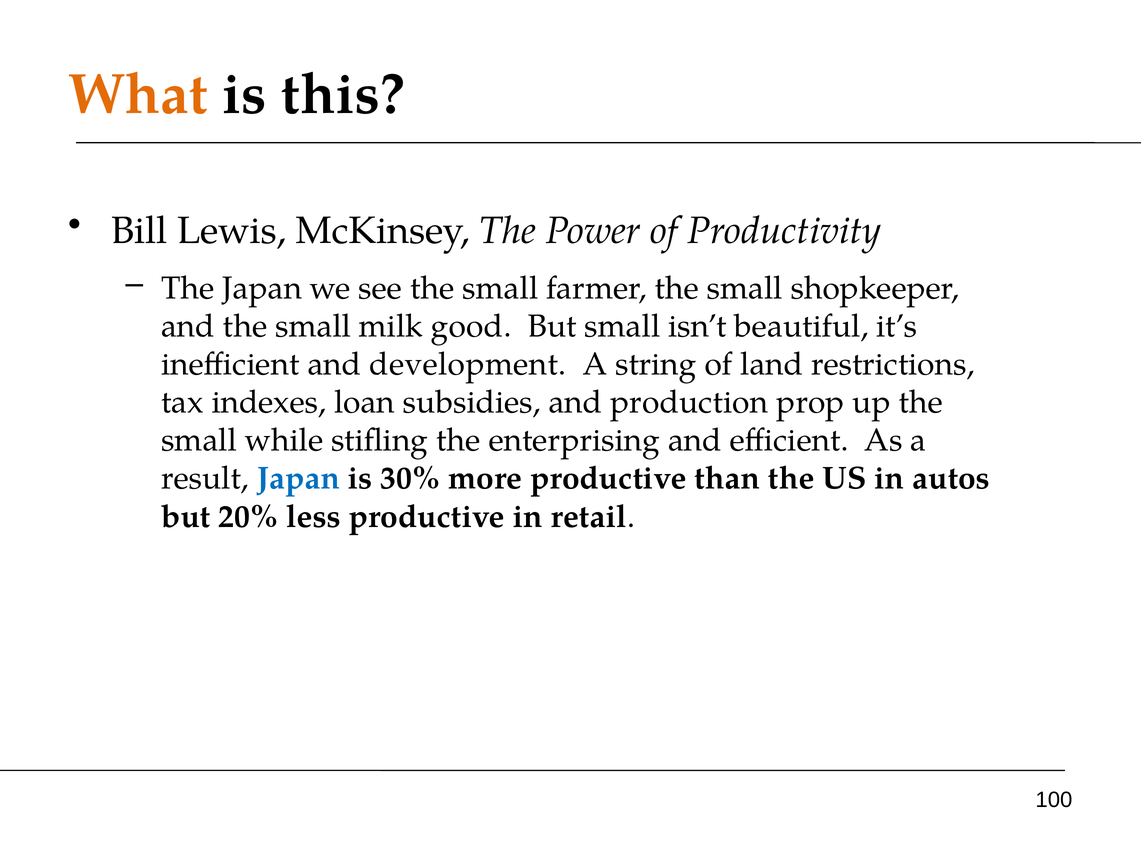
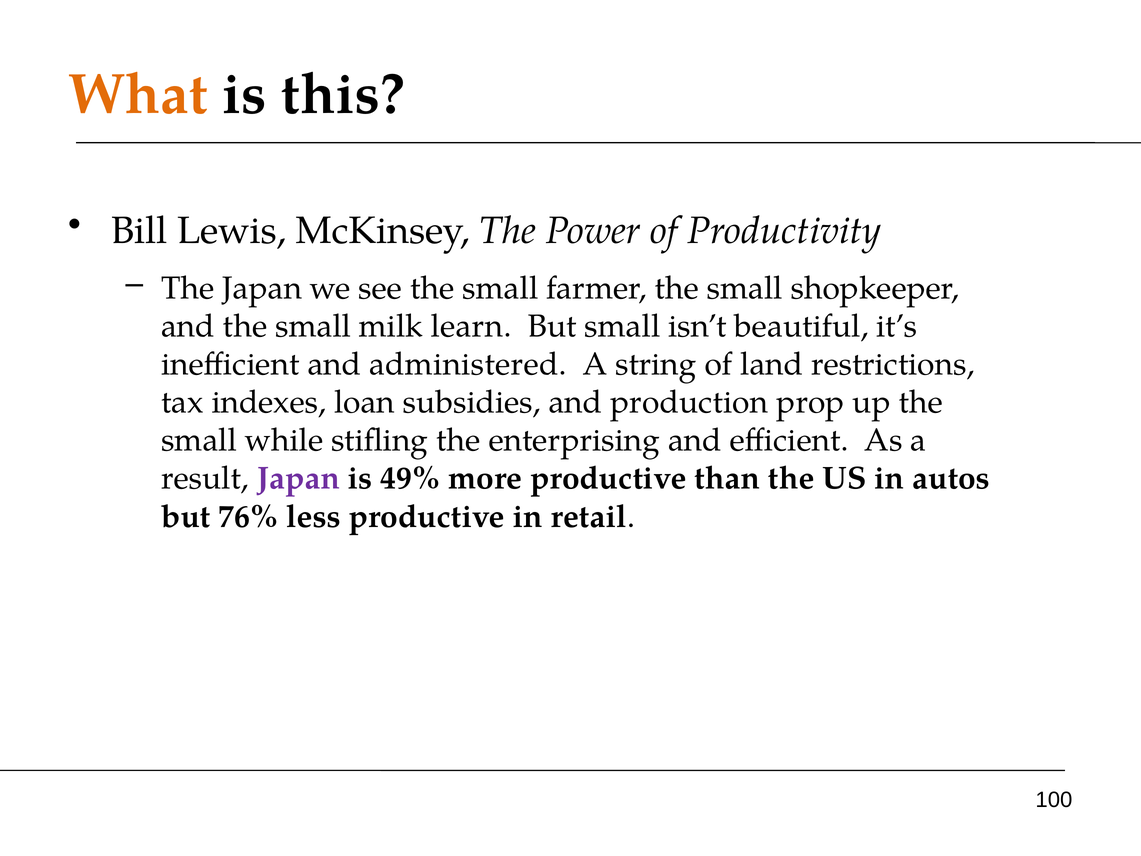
good: good -> learn (471, 326)
development: development -> administered (468, 364)
Japan colour: blue -> purple (298, 478)
30%: 30% -> 49% (410, 478)
20%: 20% -> 76% (248, 516)
